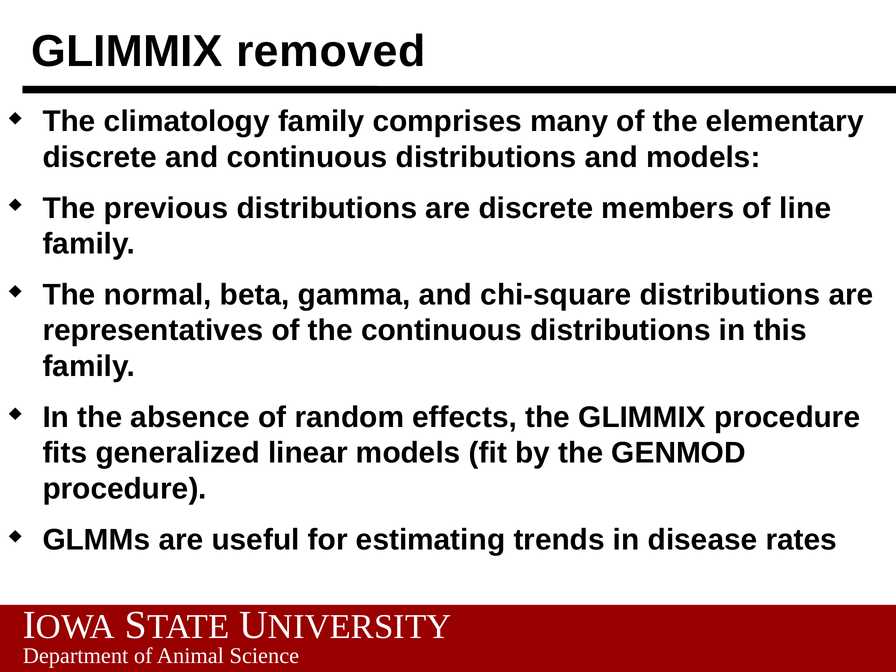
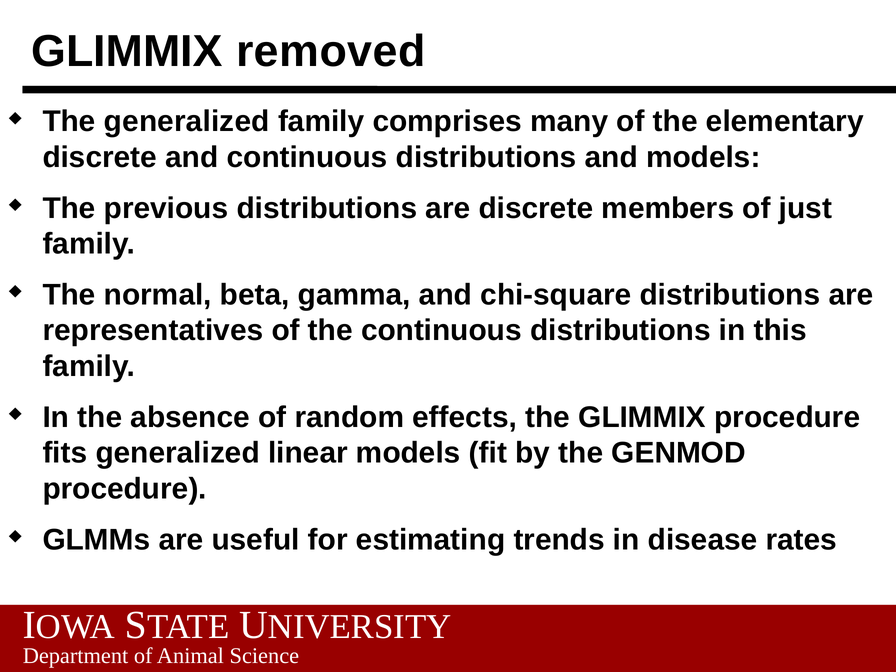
The climatology: climatology -> generalized (187, 122)
line: line -> just (805, 208)
